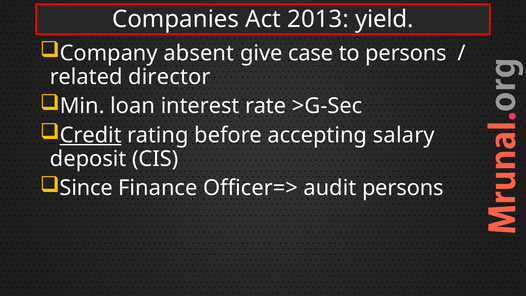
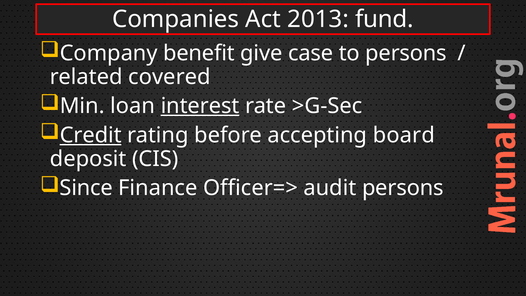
yield: yield -> fund (384, 19)
absent: absent -> benefit (199, 53)
director: director -> covered (169, 77)
interest underline: none -> present (200, 106)
salary: salary -> board (404, 135)
